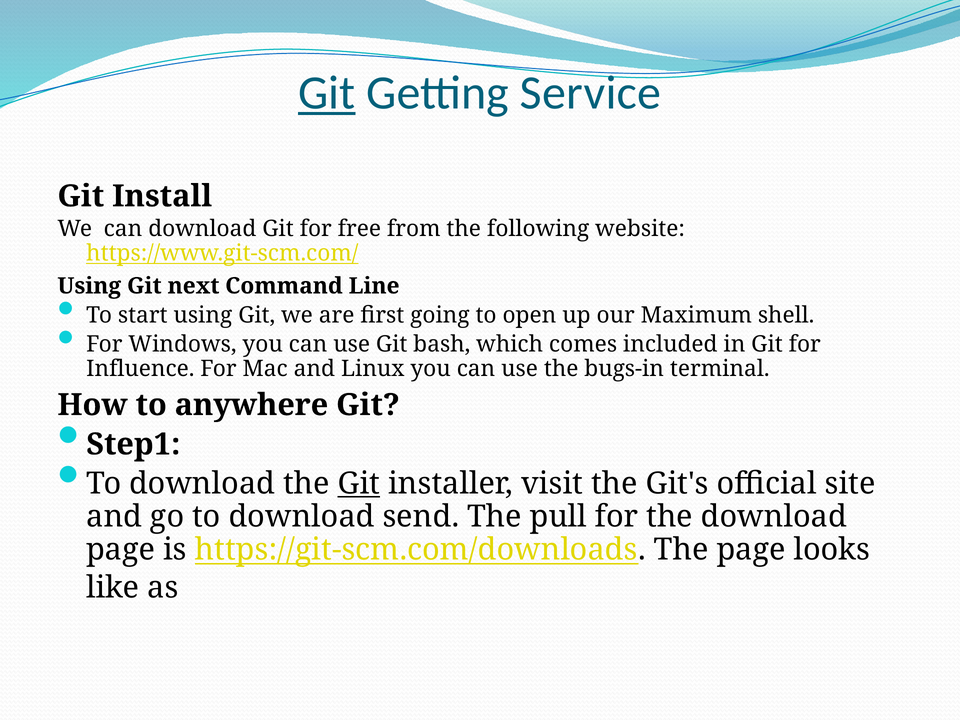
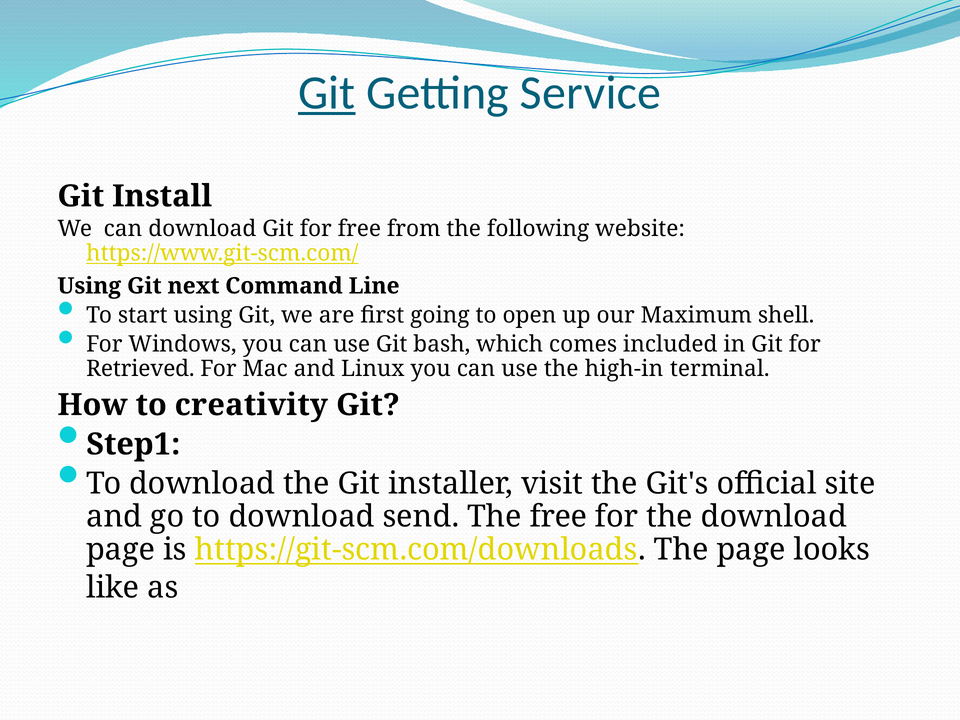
Influence: Influence -> Retrieved (140, 369)
bugs-in: bugs-in -> high-in (624, 369)
anywhere: anywhere -> creativity (251, 405)
Git underline: present -> none (359, 484)
The pull: pull -> free (558, 517)
